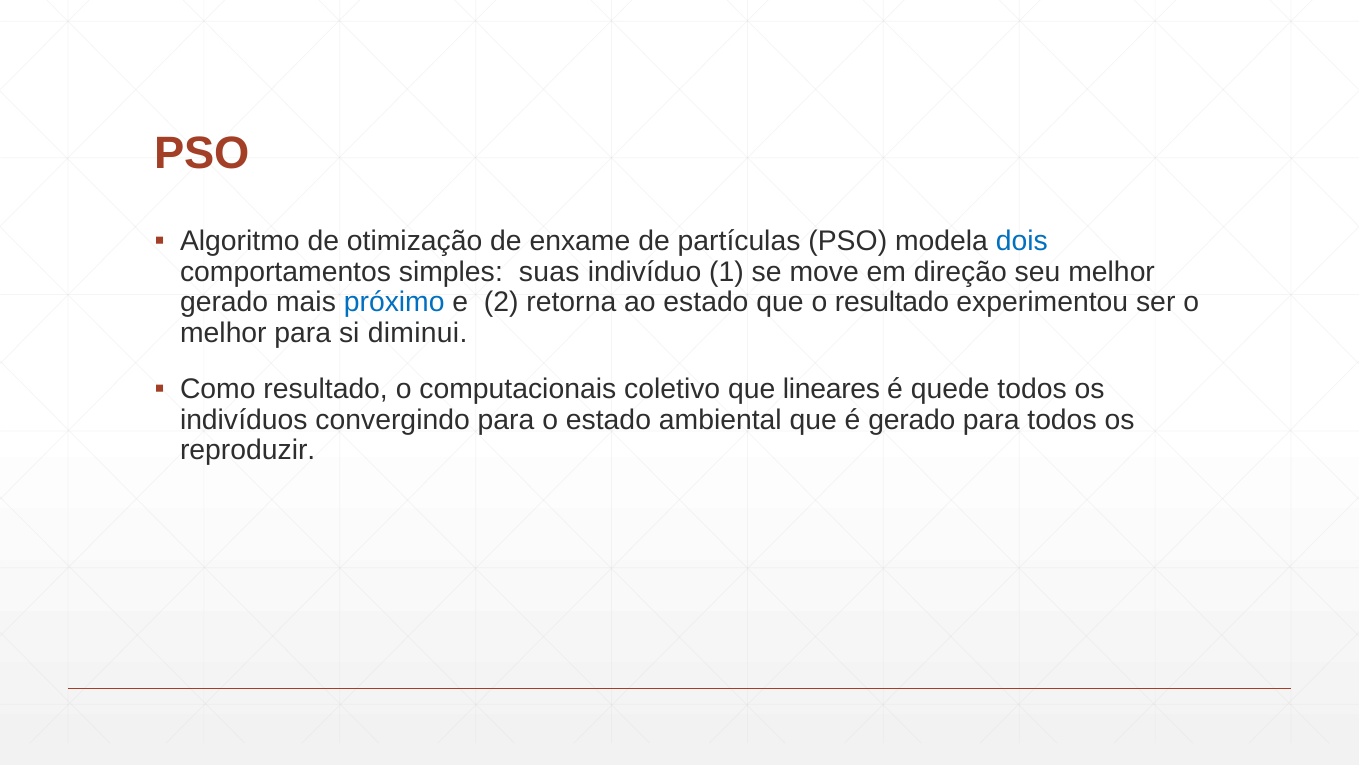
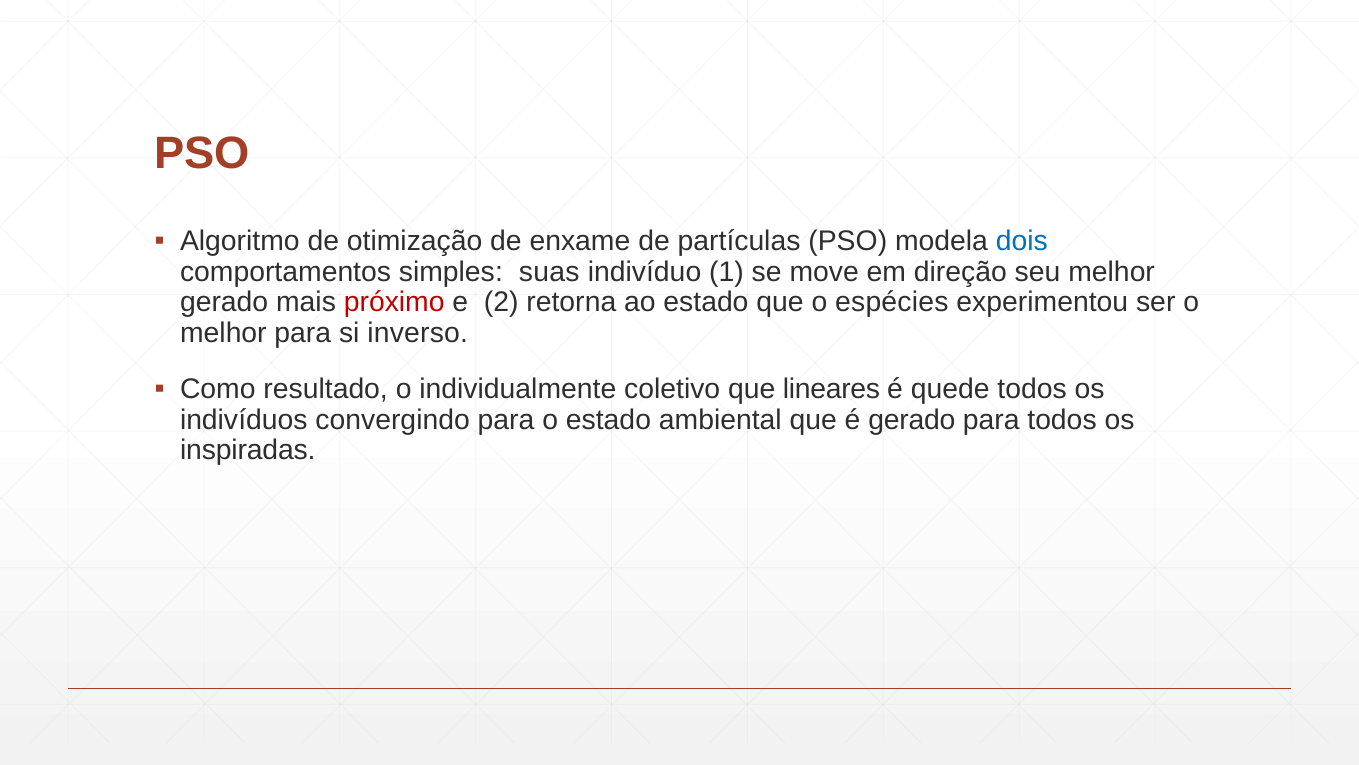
próximo colour: blue -> red (394, 302)
o resultado: resultado -> espécies (892, 302)
diminui: diminui -> inverso (418, 333)
computacionais: computacionais -> individualmente (518, 389)
reproduzir: reproduzir -> inspiradas (248, 450)
